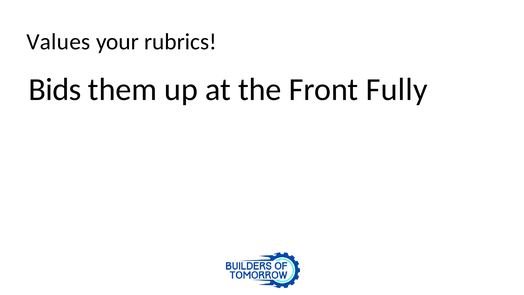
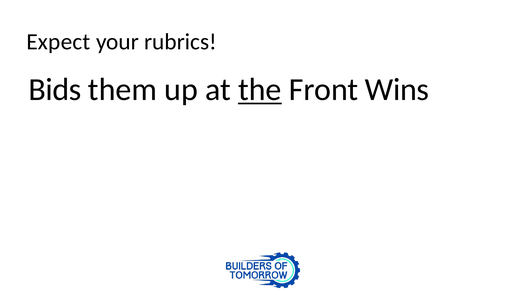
Values: Values -> Expect (58, 42)
the underline: none -> present (260, 90)
Fully: Fully -> Wins (397, 90)
